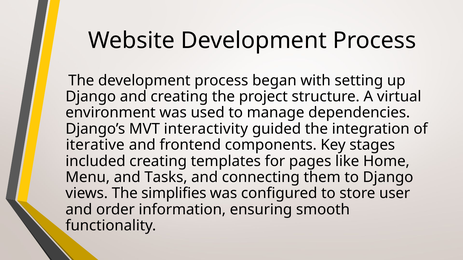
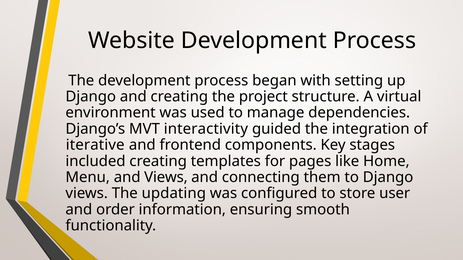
and Tasks: Tasks -> Views (166, 178)
simplifies: simplifies -> updating (174, 194)
